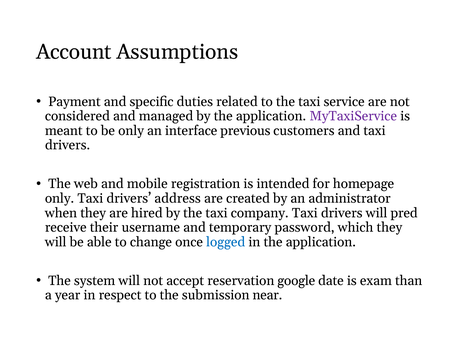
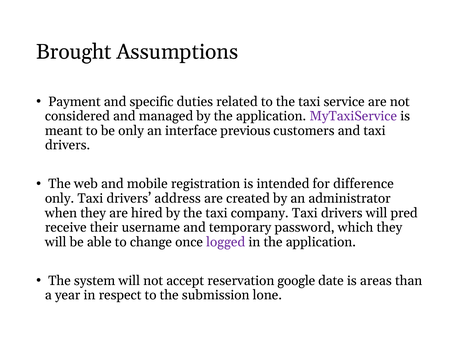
Account: Account -> Brought (74, 52)
homepage: homepage -> difference (363, 184)
logged colour: blue -> purple (226, 242)
exam: exam -> areas (376, 280)
near: near -> lone (267, 295)
